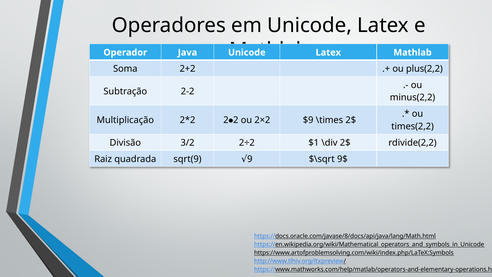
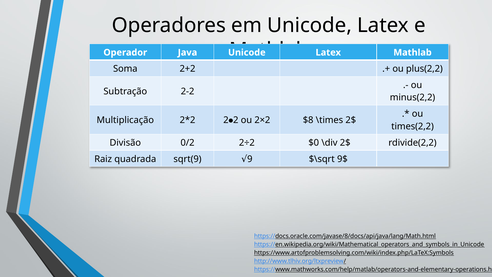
$9: $9 -> $8 (308, 120)
3/2: 3/2 -> 0/2 (188, 143)
$1: $1 -> $0 (314, 143)
